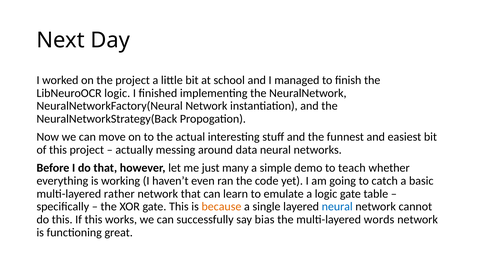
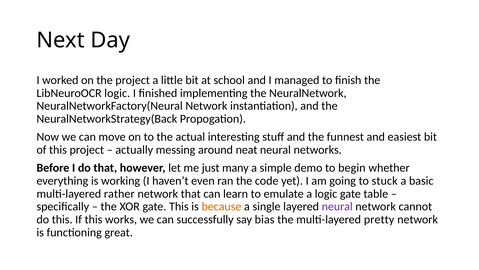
data: data -> neat (247, 150)
teach: teach -> begin (352, 167)
catch: catch -> stuck (385, 180)
neural colour: blue -> purple (337, 206)
words: words -> pretty (379, 219)
